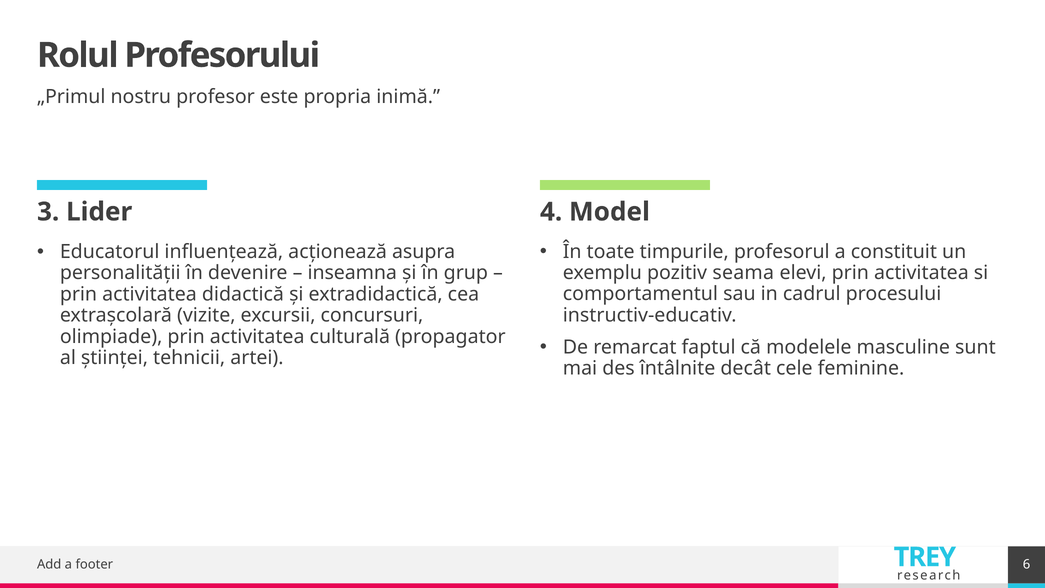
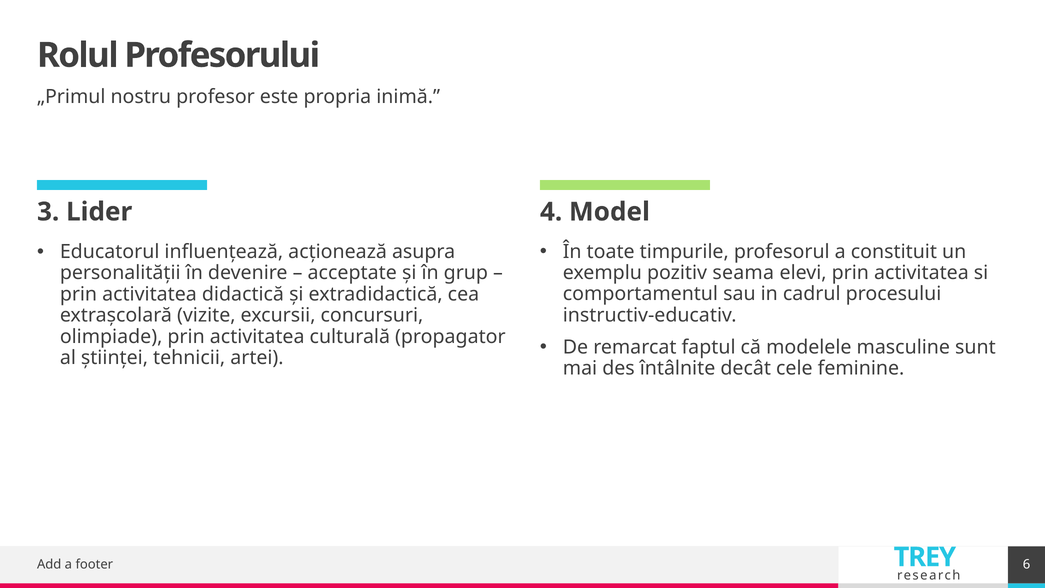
inseamna: inseamna -> acceptate (352, 273)
